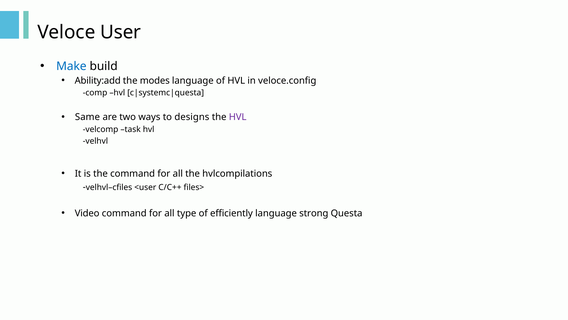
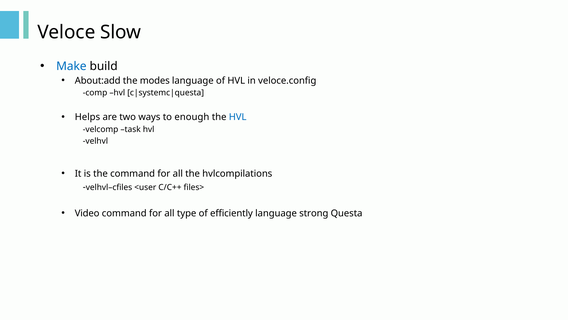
User: User -> Slow (121, 32)
Ability:add: Ability:add -> About:add (98, 81)
Same: Same -> Helps (87, 117)
designs: designs -> enough (192, 117)
HVL colour: purple -> blue (238, 117)
